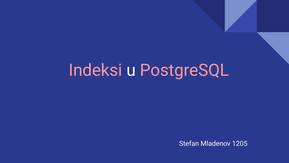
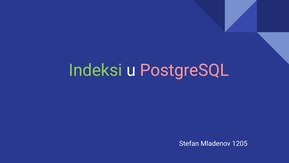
Indeksi colour: pink -> light green (95, 70)
